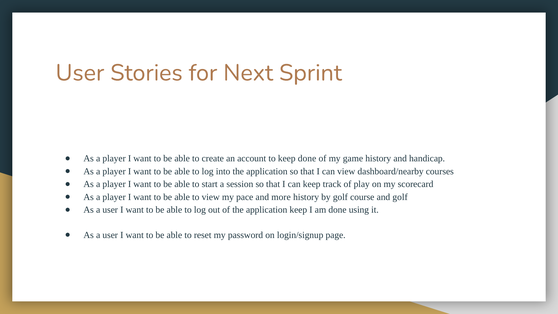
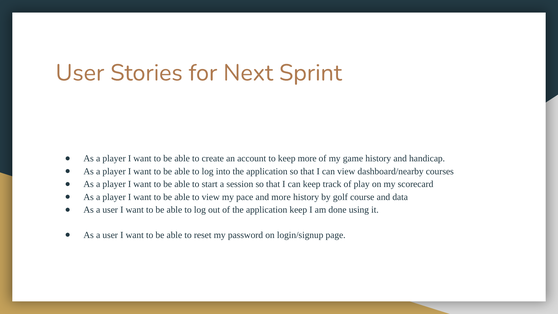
keep done: done -> more (307, 159)
and golf: golf -> data (400, 197)
